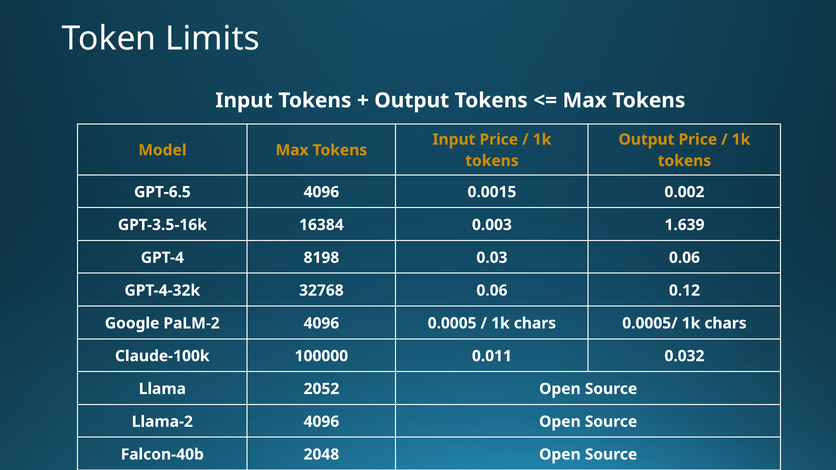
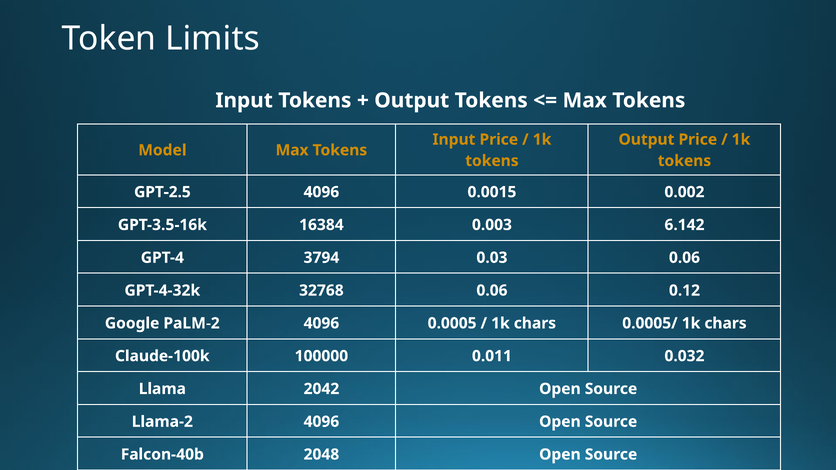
GPT-6.5: GPT-6.5 -> GPT-2.5 (162, 192)
1.639: 1.639 -> 6.142 (684, 225)
8198: 8198 -> 3794 (321, 258)
2052: 2052 -> 2042 (321, 389)
